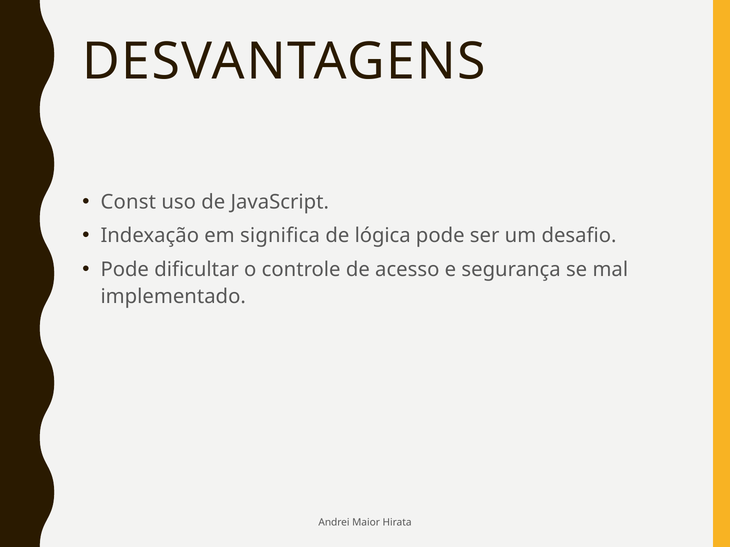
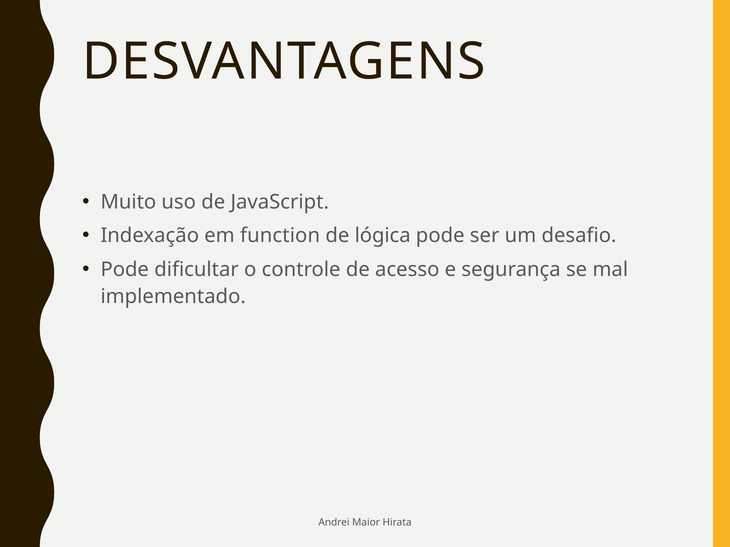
Const: Const -> Muito (128, 202)
significa: significa -> function (280, 236)
